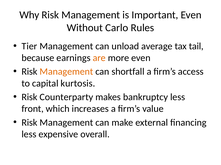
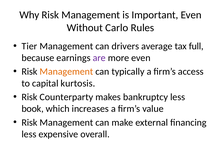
unload: unload -> drivers (125, 46)
tail: tail -> full (196, 46)
are colour: orange -> purple (99, 58)
shortfall: shortfall -> typically (128, 72)
front: front -> book (33, 109)
